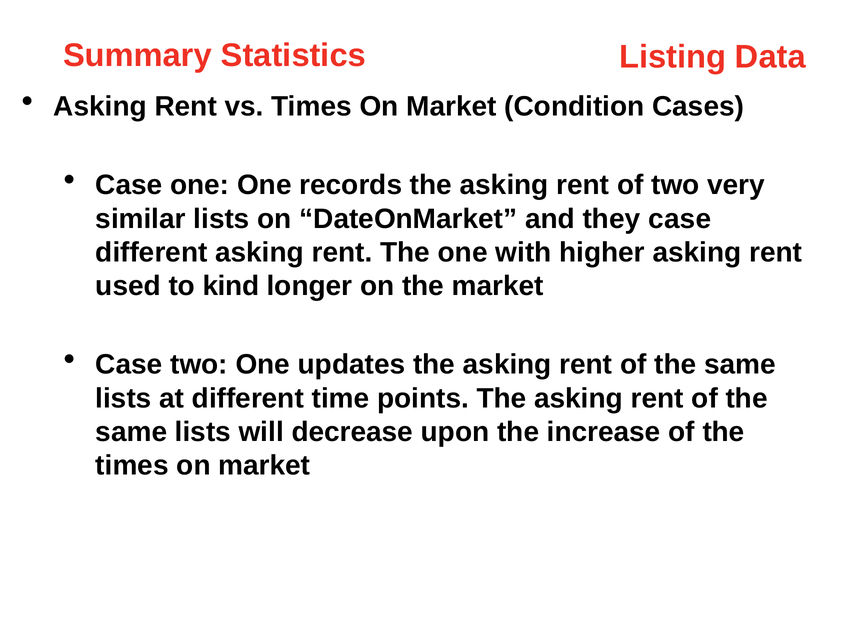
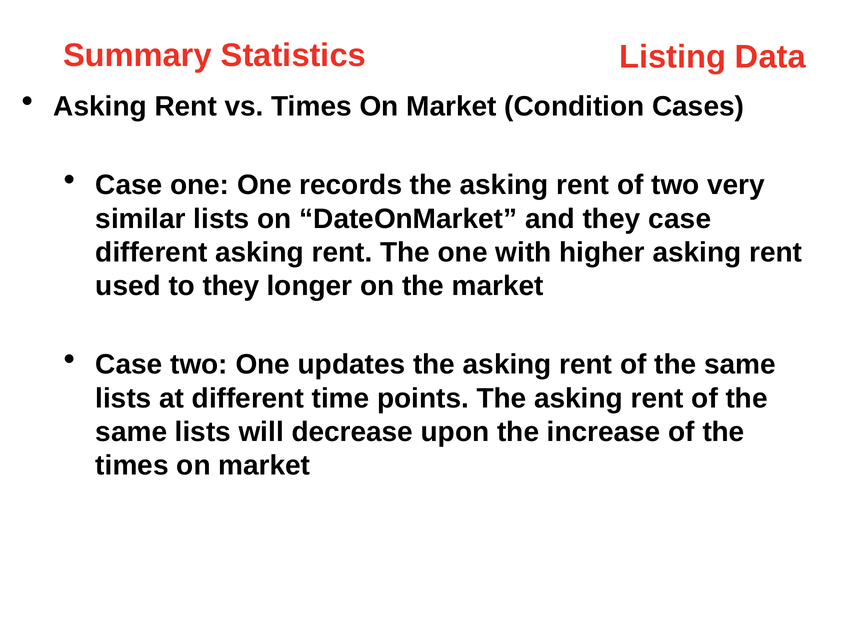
to kind: kind -> they (231, 286)
